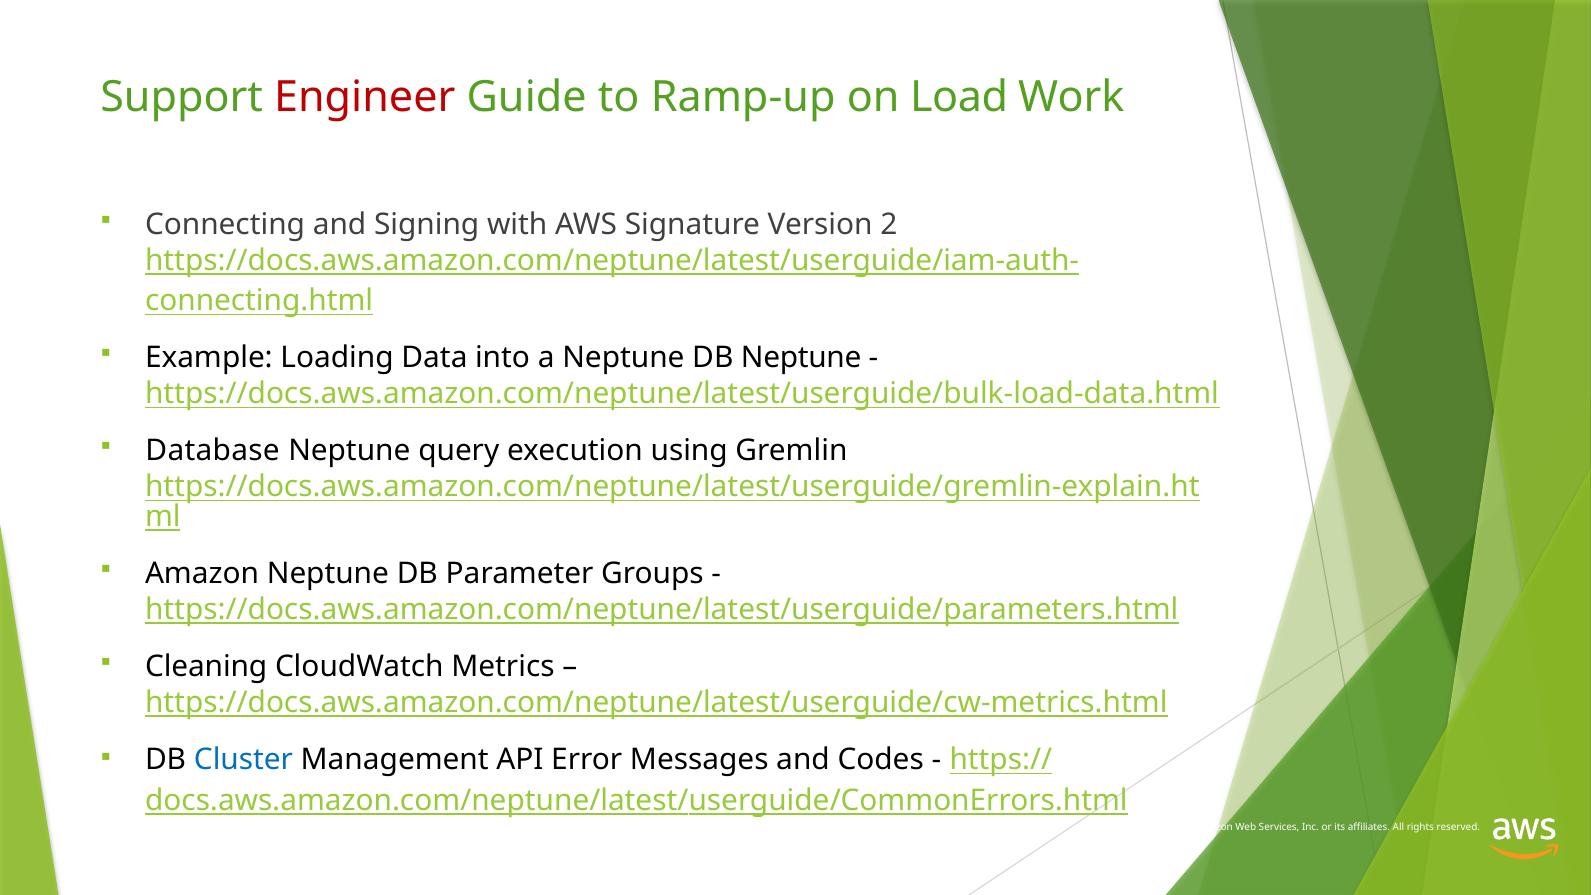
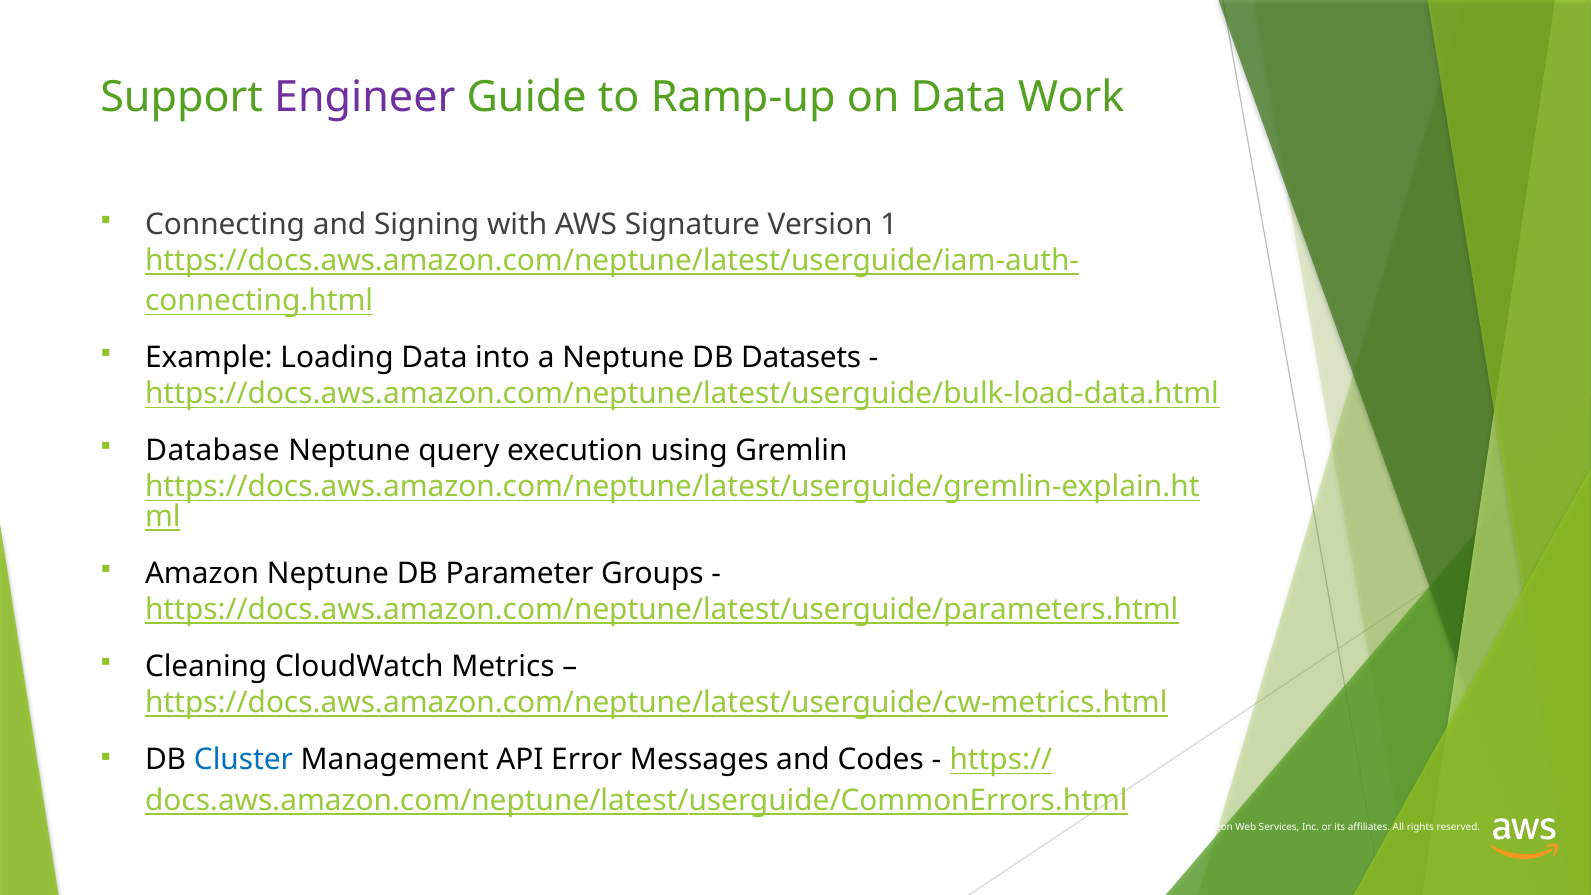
Engineer colour: red -> purple (365, 97)
on Load: Load -> Data (959, 97)
2: 2 -> 1 (889, 225)
DB Neptune: Neptune -> Datasets (801, 358)
